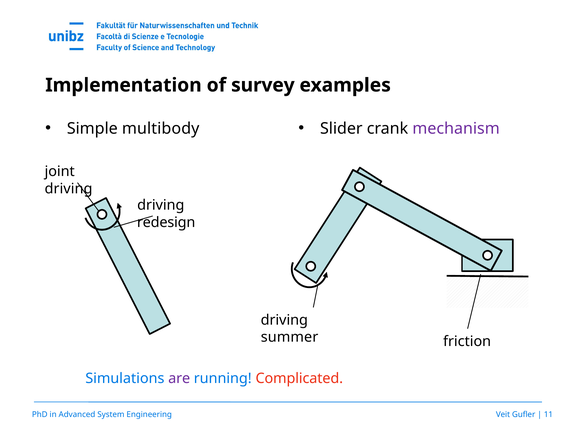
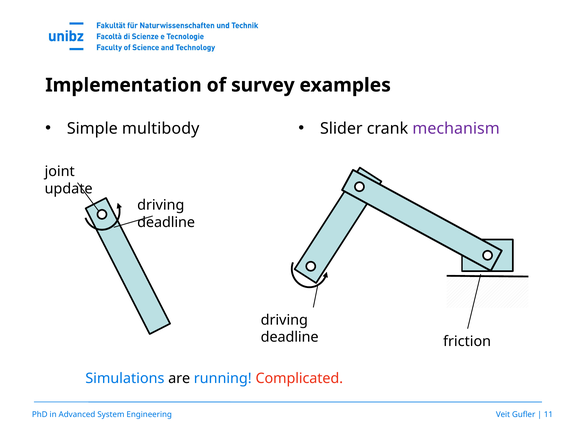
driving: driving -> update (69, 189)
redesign: redesign -> deadline (166, 222)
summer: summer -> deadline (290, 337)
are colour: purple -> black (179, 378)
